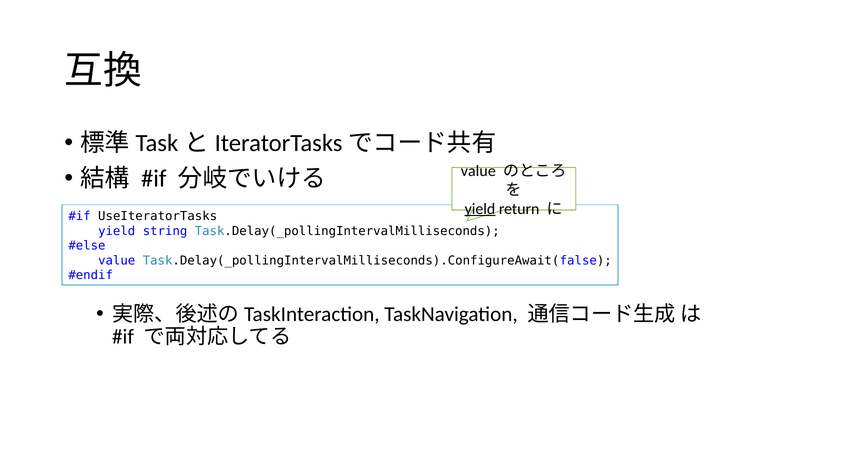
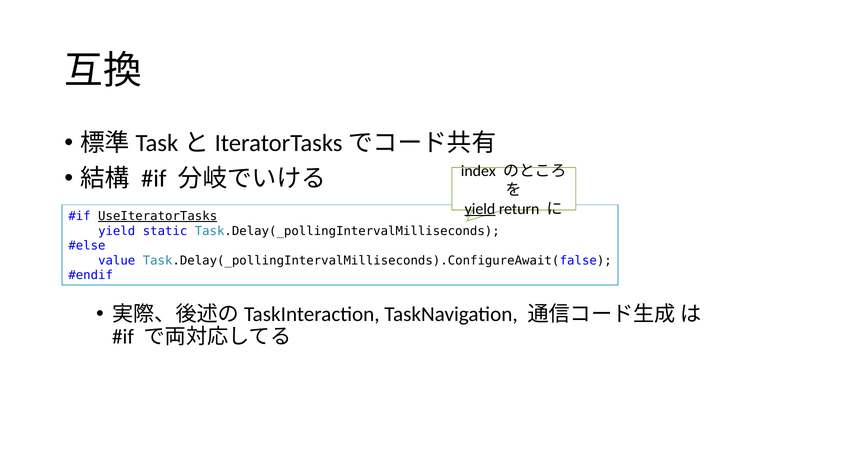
value: value -> index (478, 171)
UseIteratorTasks underline: none -> present (158, 216)
string: string -> static (165, 231)
